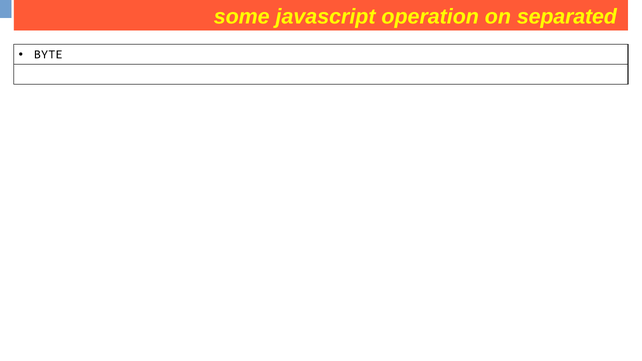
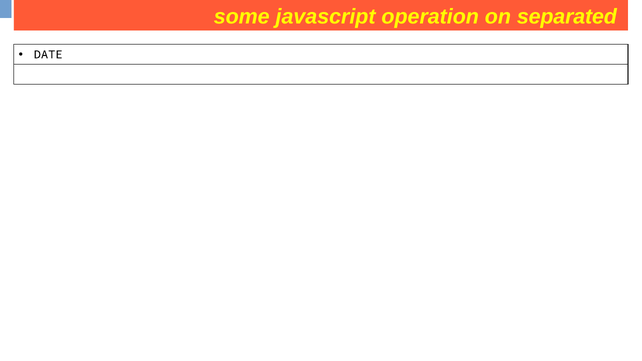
BYTE: BYTE -> DATE (48, 54)
